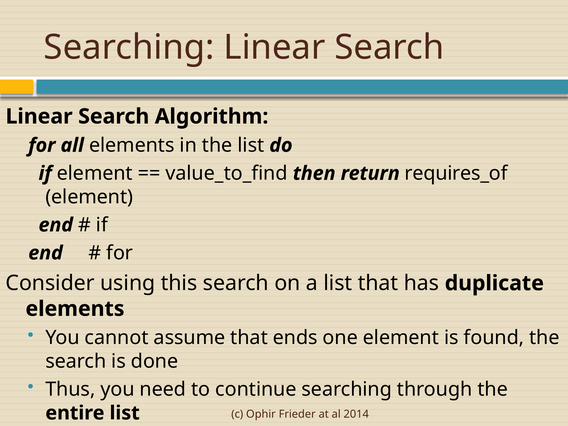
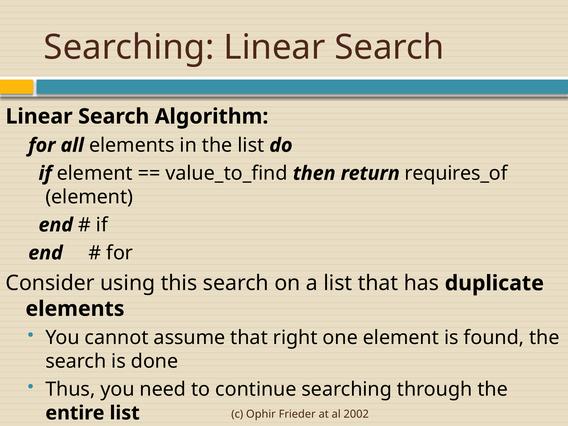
ends: ends -> right (295, 338)
2014: 2014 -> 2002 (356, 414)
